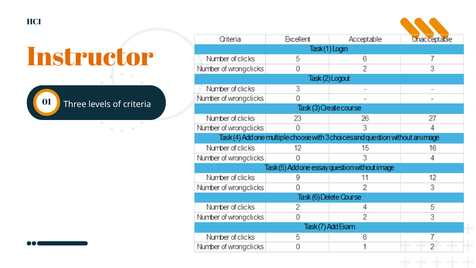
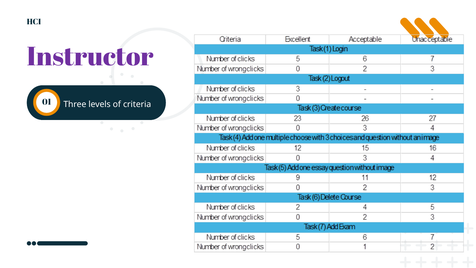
Instructor colour: orange -> purple (90, 57)
